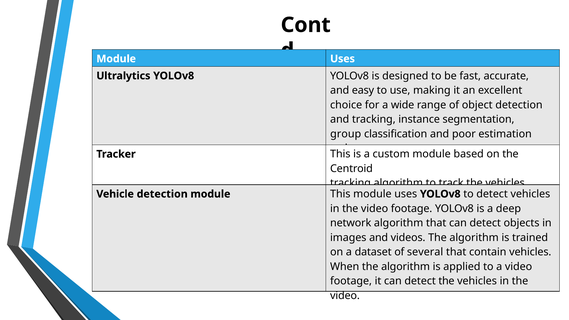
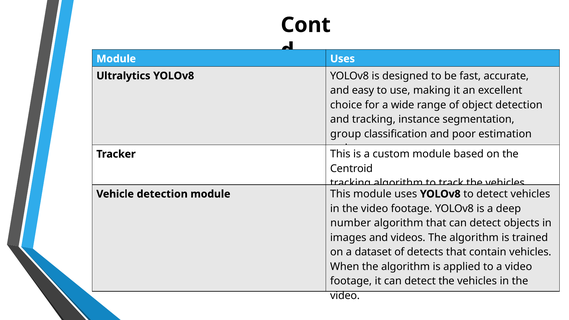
network: network -> number (351, 223)
several: several -> detects (425, 252)
